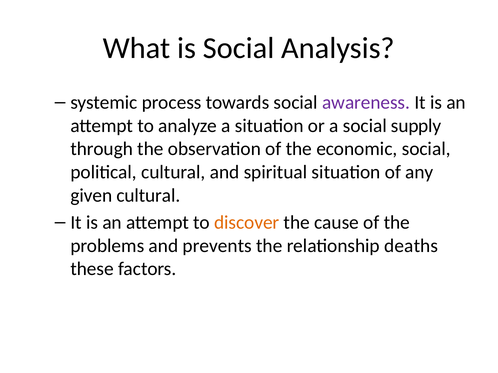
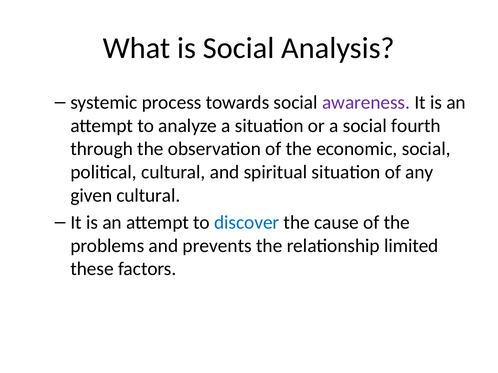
supply: supply -> fourth (416, 126)
discover colour: orange -> blue (247, 223)
deaths: deaths -> limited (411, 246)
